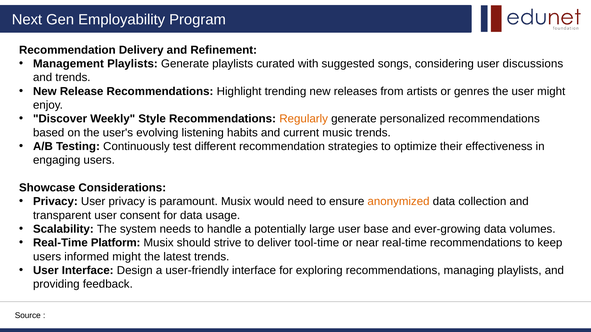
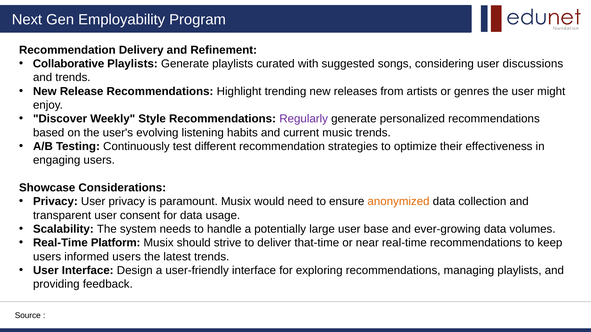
Management: Management -> Collaborative (69, 64)
Regularly colour: orange -> purple (304, 119)
tool-time: tool-time -> that-time (317, 243)
informed might: might -> users (127, 257)
